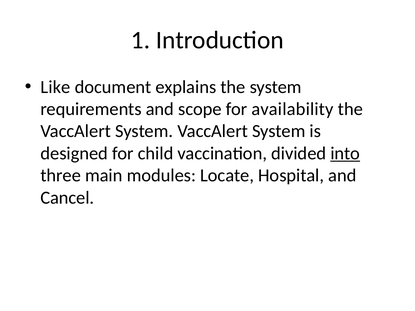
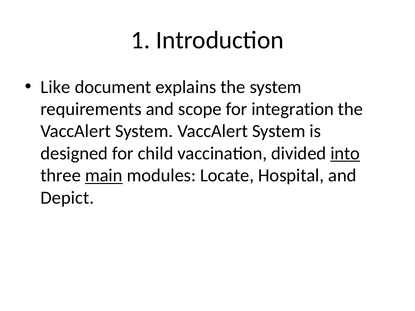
availability: availability -> integration (293, 109)
main underline: none -> present (104, 176)
Cancel: Cancel -> Depict (67, 198)
